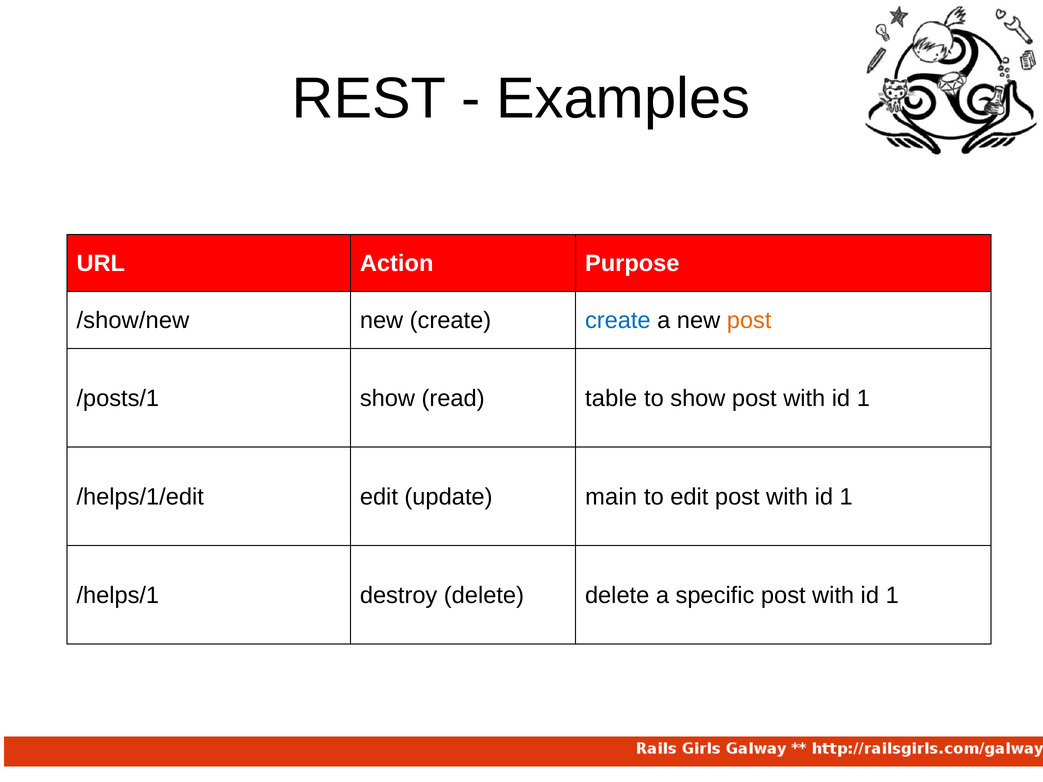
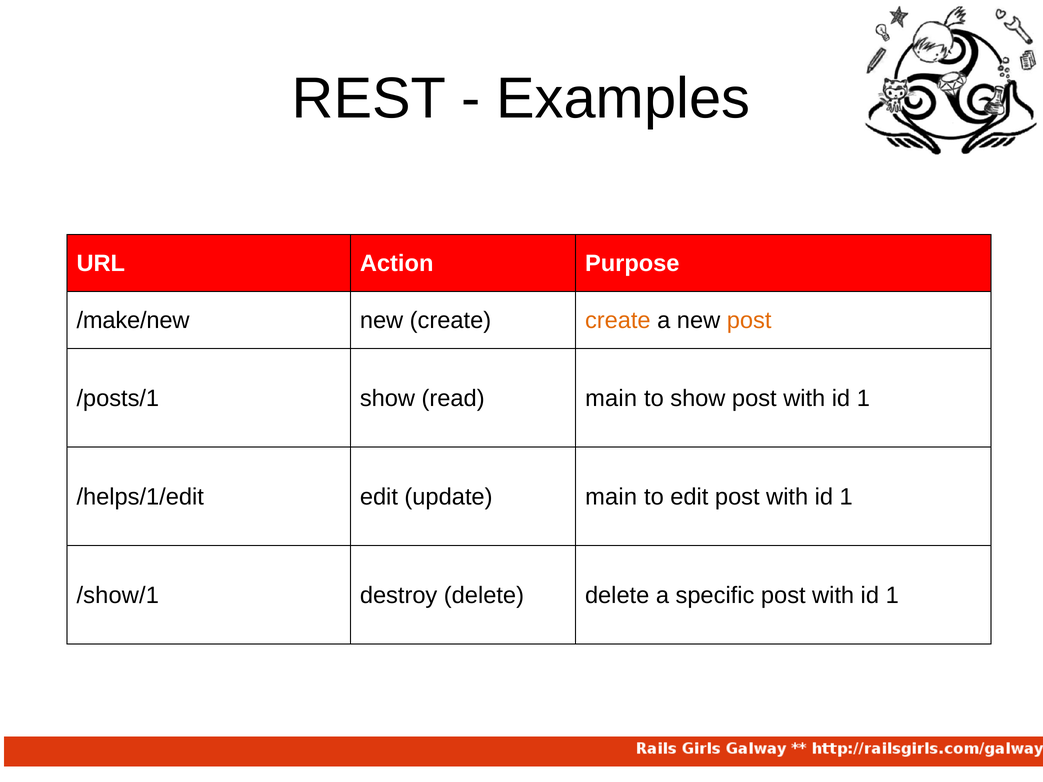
/show/new: /show/new -> /make/new (133, 321)
create colour: blue -> orange (618, 321)
read table: table -> main (611, 398)
/helps/1: /helps/1 -> /show/1 (118, 595)
